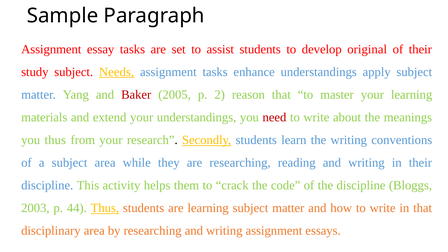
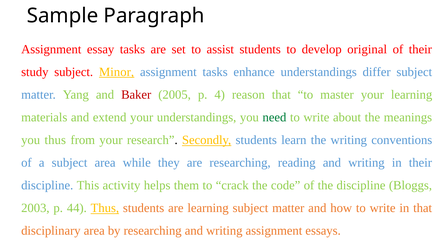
Needs: Needs -> Minor (117, 72)
apply: apply -> differ (377, 72)
2: 2 -> 4 (220, 95)
need colour: red -> green (274, 117)
